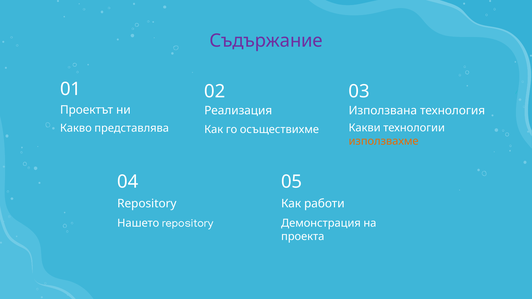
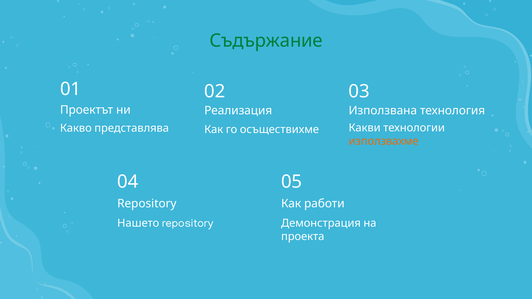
Съдържание colour: purple -> green (266, 41)
